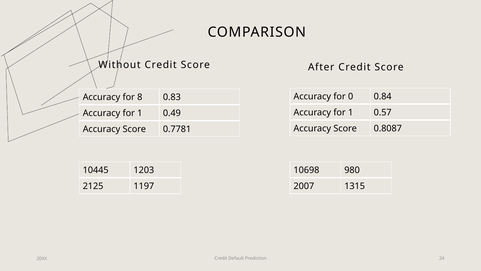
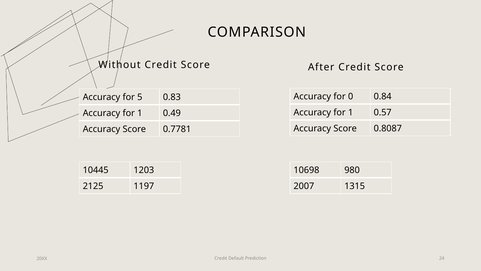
8: 8 -> 5 (140, 97)
